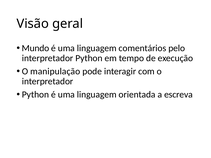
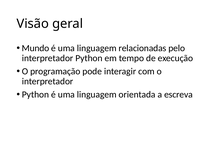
comentários: comentários -> relacionadas (142, 48)
manipulação: manipulação -> programação (55, 71)
